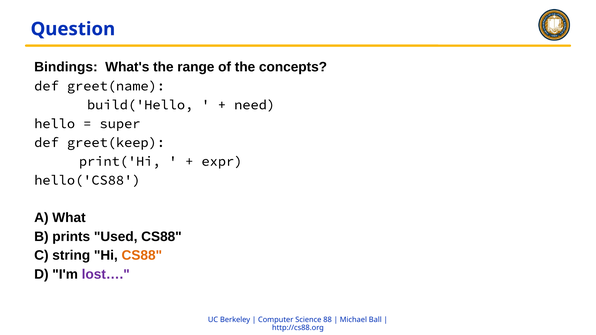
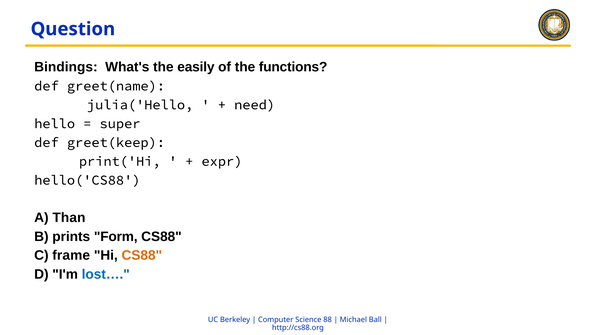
range: range -> easily (196, 67)
concepts: concepts -> functions (293, 67)
build('Hello: build('Hello -> julia('Hello (140, 105)
What: What -> Than (69, 218)
Used: Used -> Form (116, 237)
string: string -> frame (71, 256)
lost… colour: purple -> blue (106, 274)
